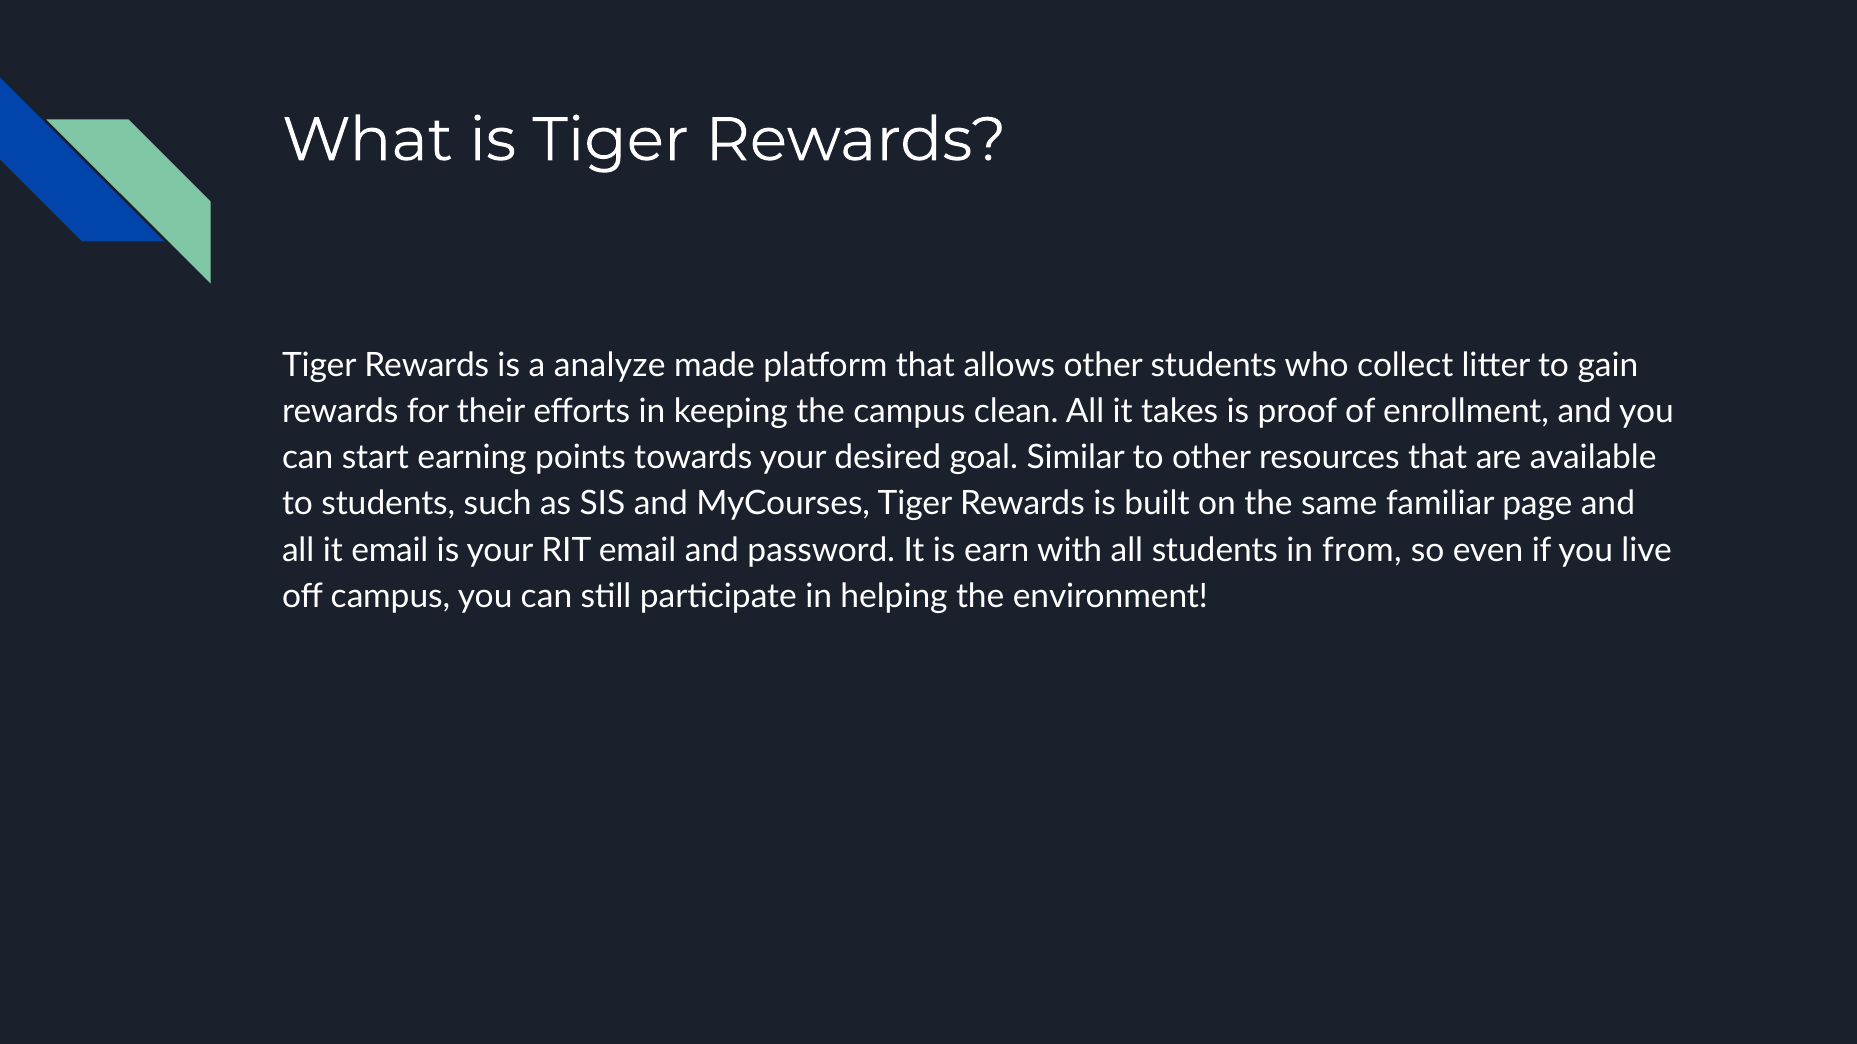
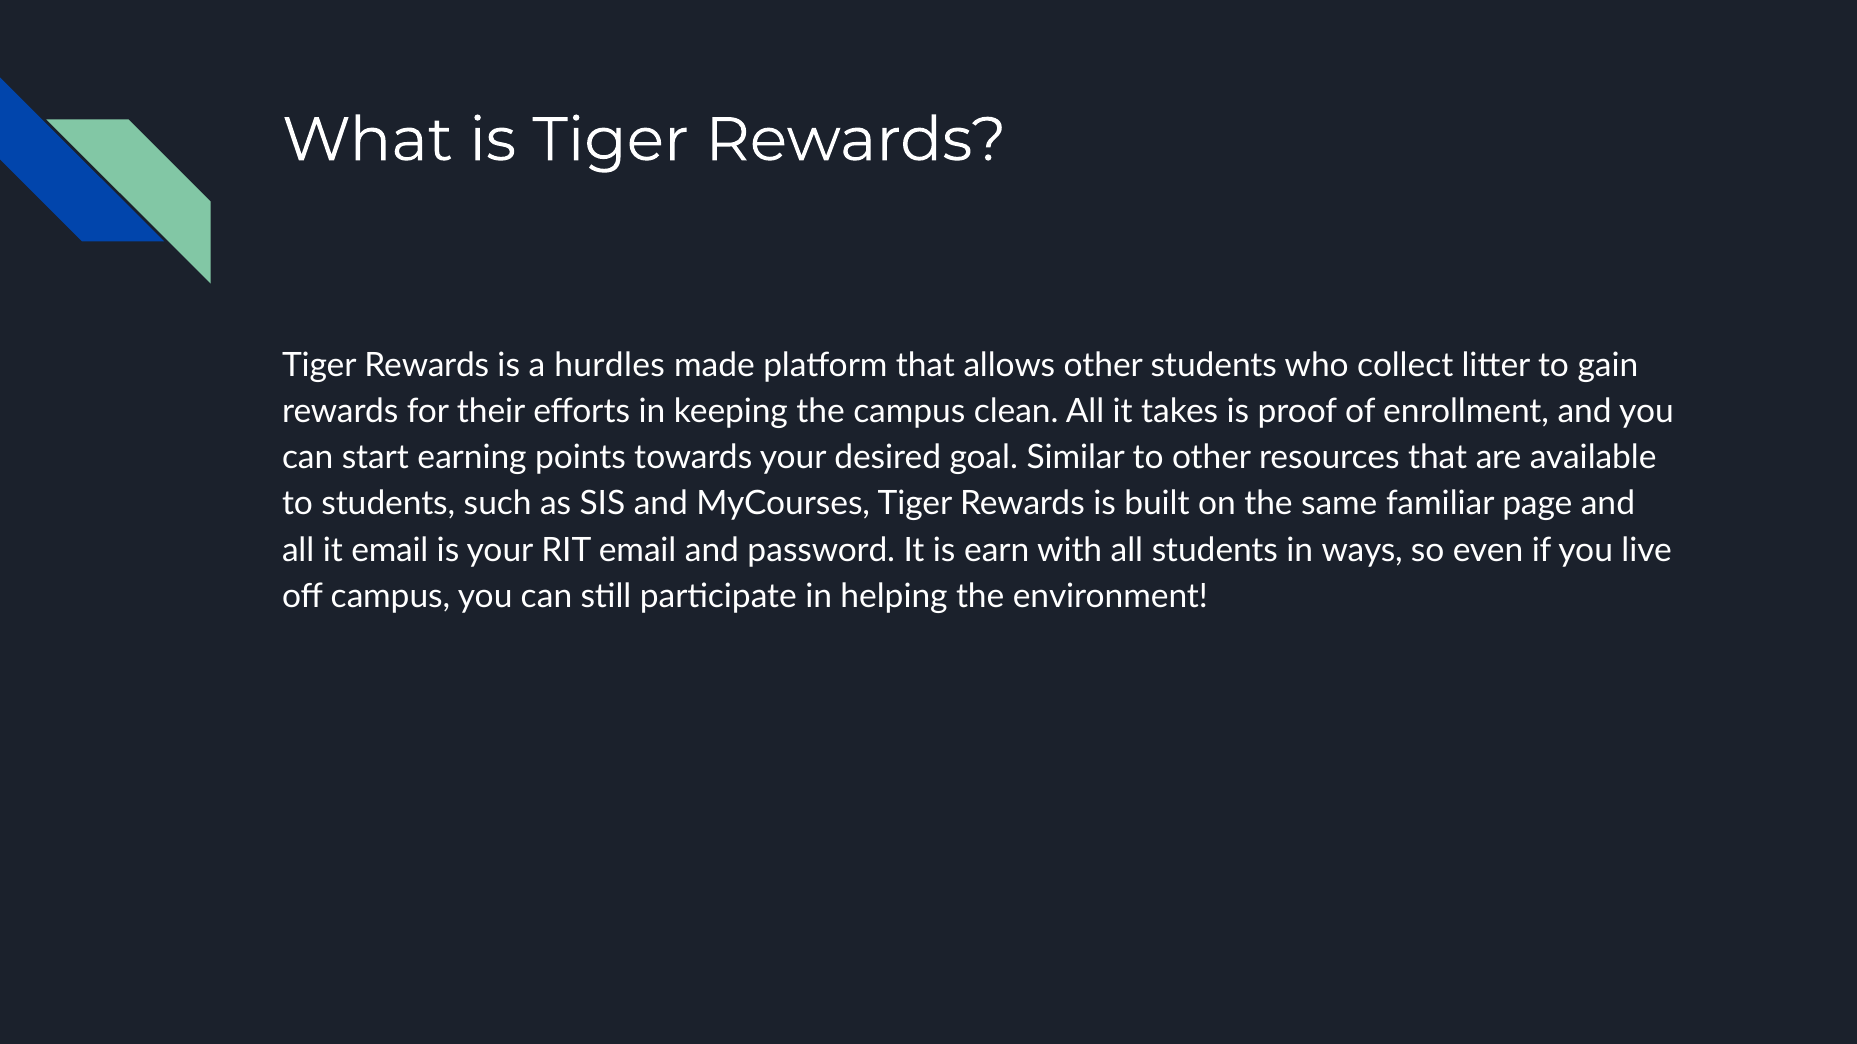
analyze: analyze -> hurdles (610, 365)
from: from -> ways (1362, 550)
